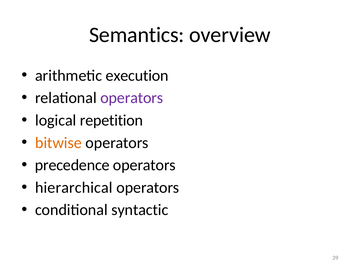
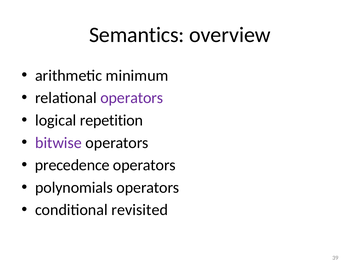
execution: execution -> minimum (137, 76)
bitwise colour: orange -> purple (58, 143)
hierarchical: hierarchical -> polynomials (74, 188)
syntactic: syntactic -> revisited (140, 210)
